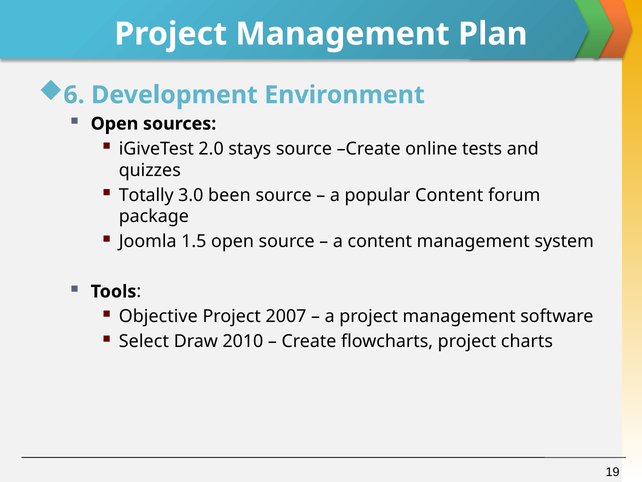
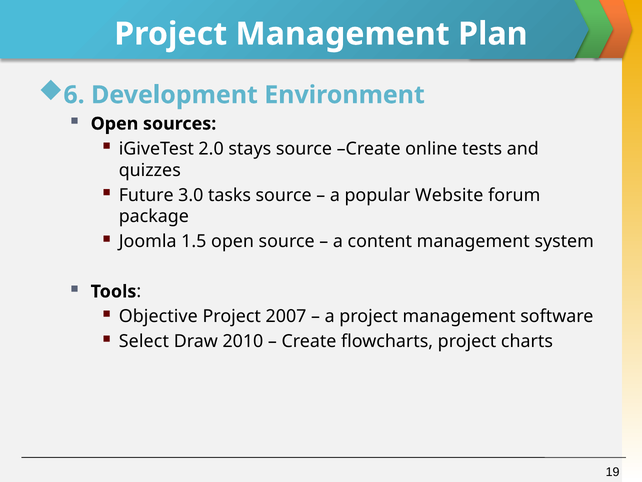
Totally: Totally -> Future (146, 195)
been: been -> tasks (229, 195)
popular Content: Content -> Website (449, 195)
